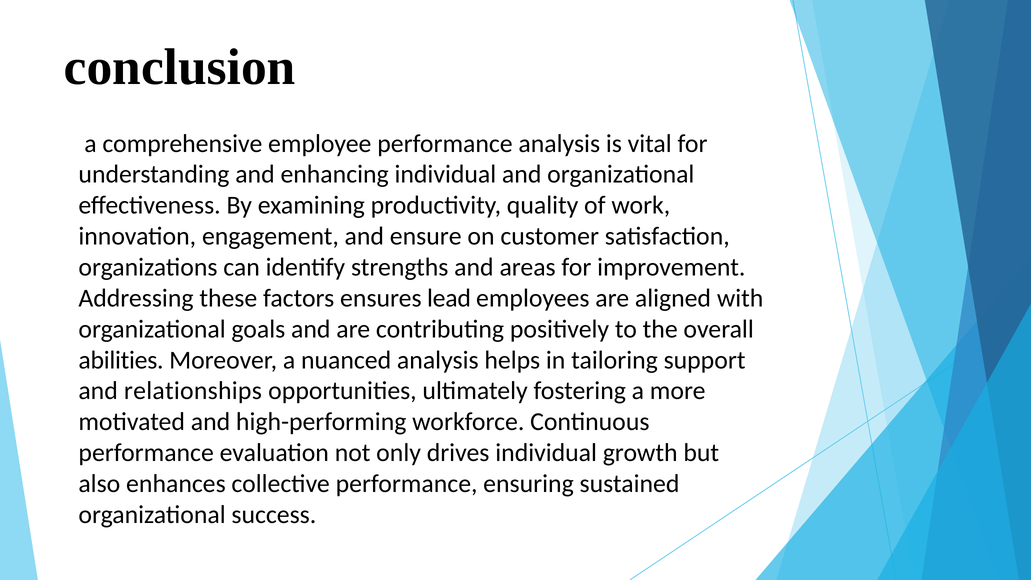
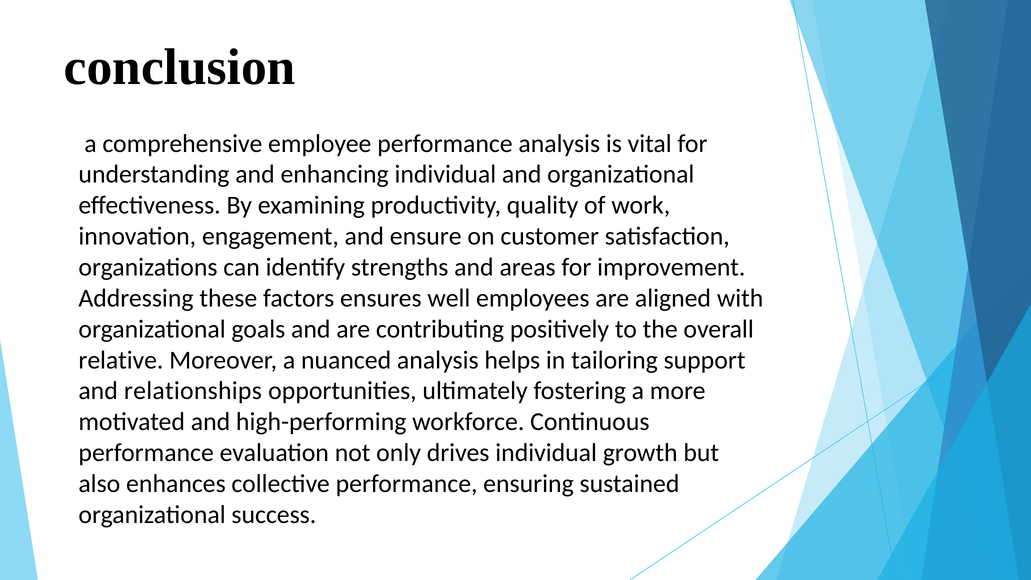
lead: lead -> well (449, 298)
abilities: abilities -> relative (121, 360)
